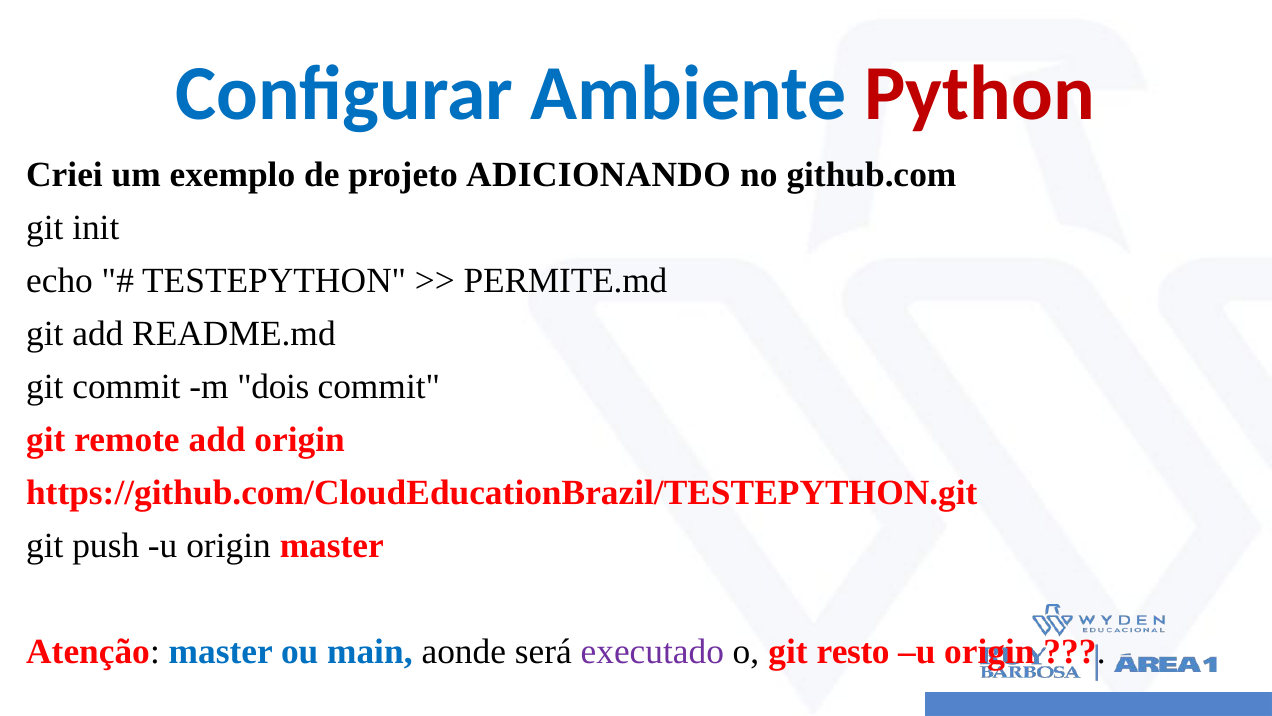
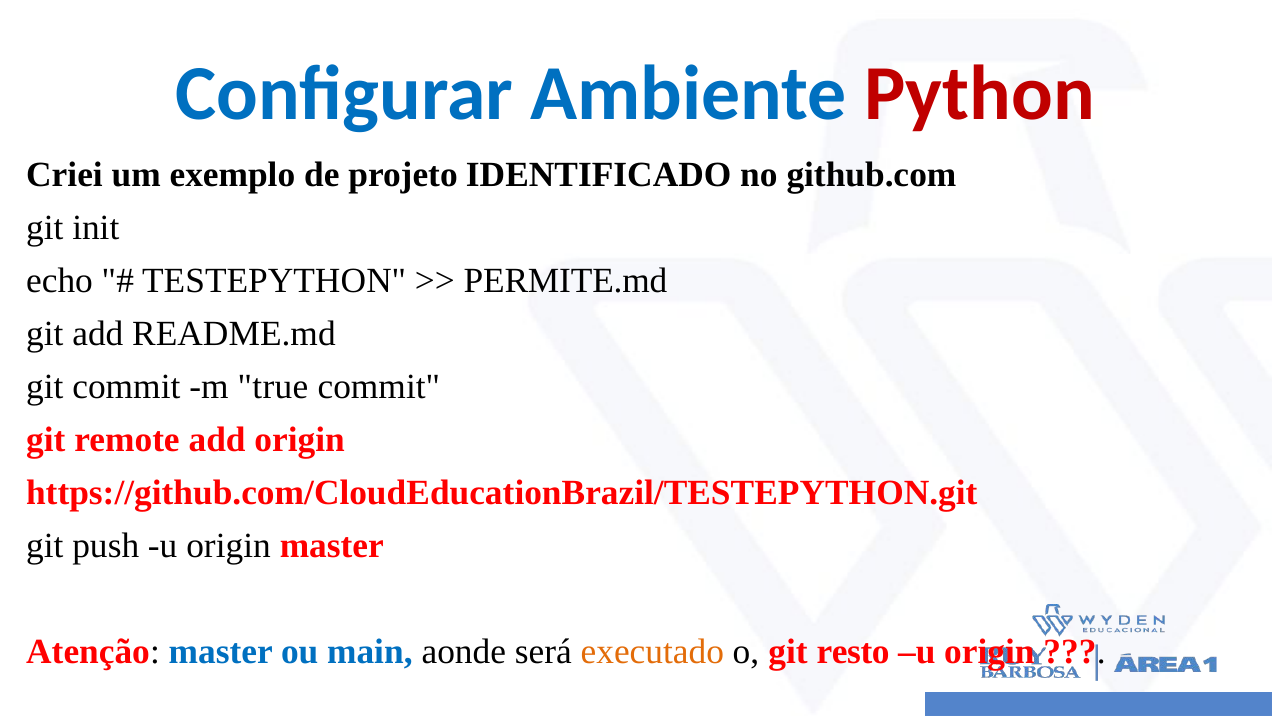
ADICIONANDO: ADICIONANDO -> IDENTIFICADO (599, 174)
dois: dois -> true (273, 386)
executado colour: purple -> orange (652, 652)
